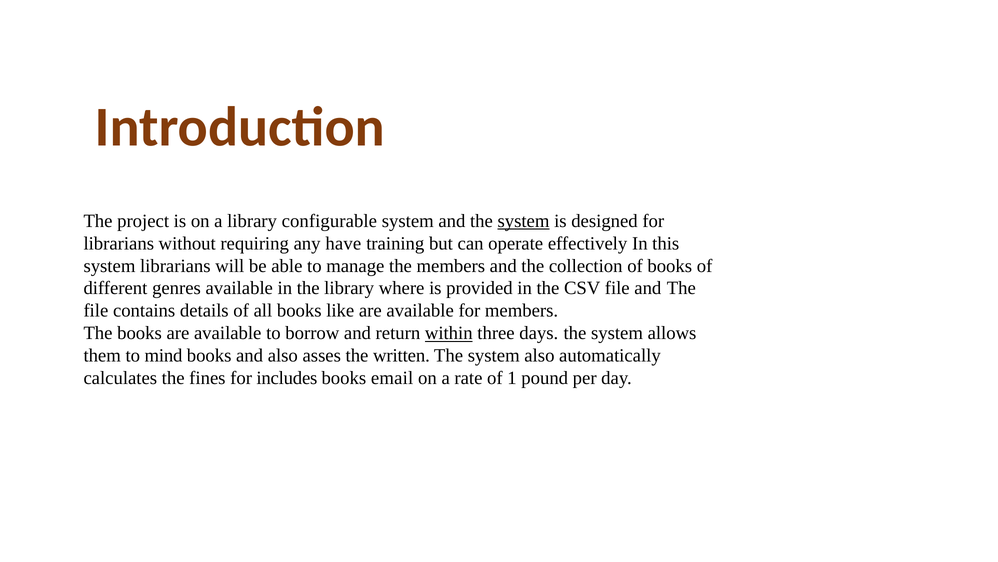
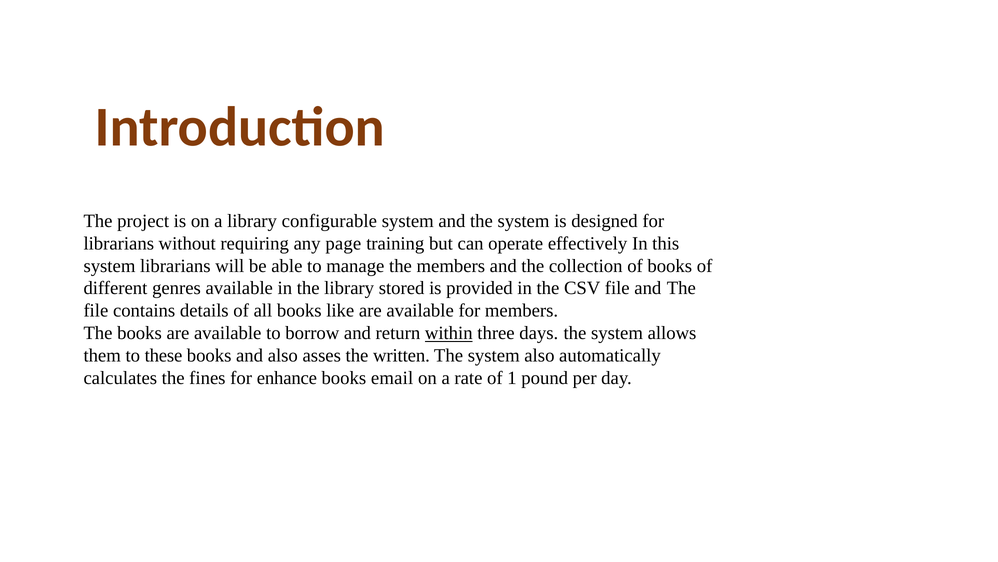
system underline: present -> none (523, 221)
have: have -> page (343, 243)
where: where -> stored (402, 288)
mind: mind -> these (164, 355)
includes: includes -> enhance (287, 378)
